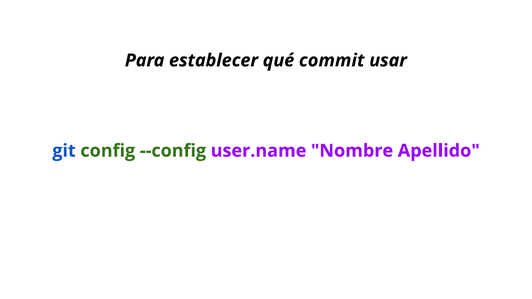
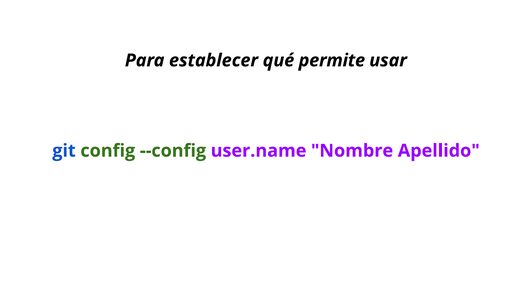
commit: commit -> permite (332, 60)
